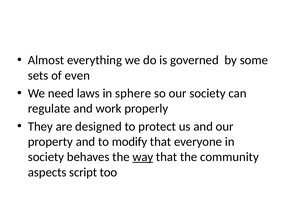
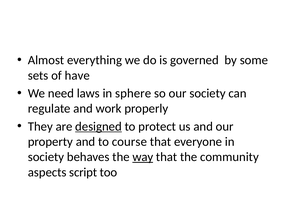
even: even -> have (77, 75)
designed underline: none -> present (98, 126)
modify: modify -> course (129, 141)
